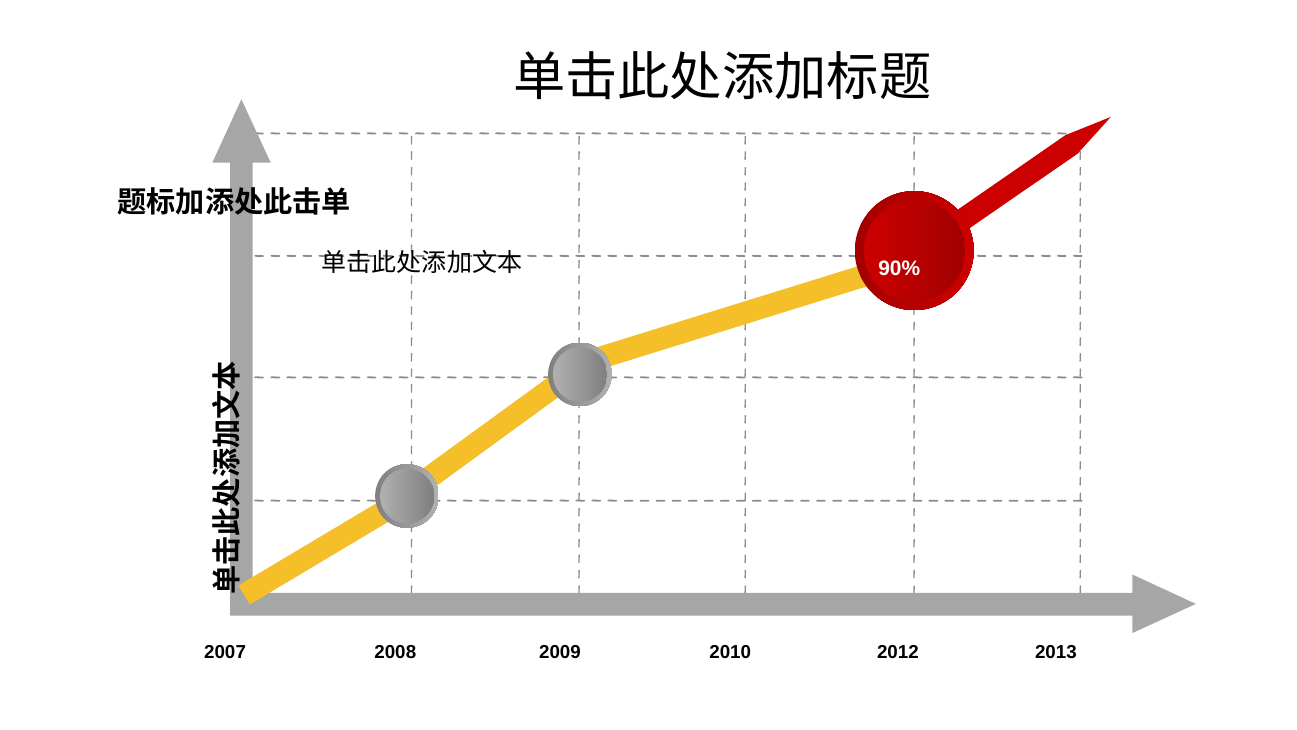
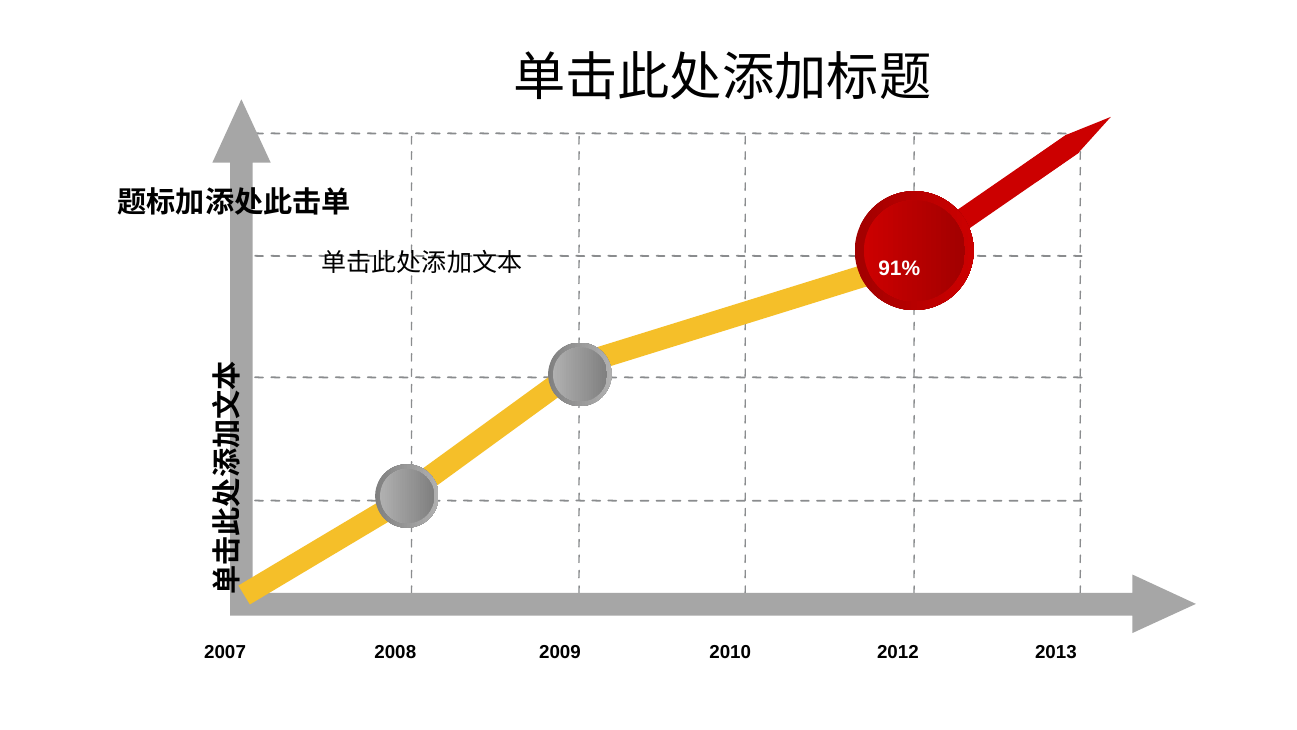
90%: 90% -> 91% (899, 268)
